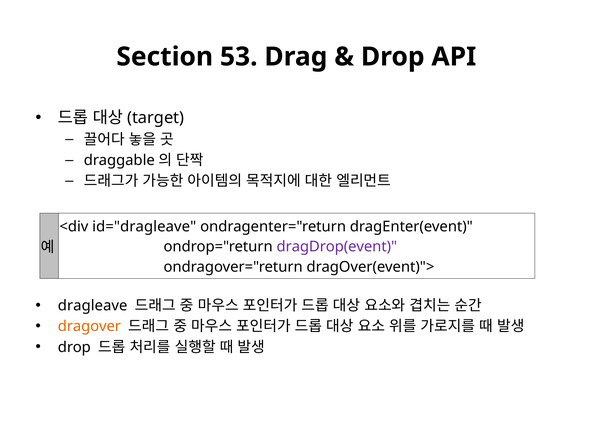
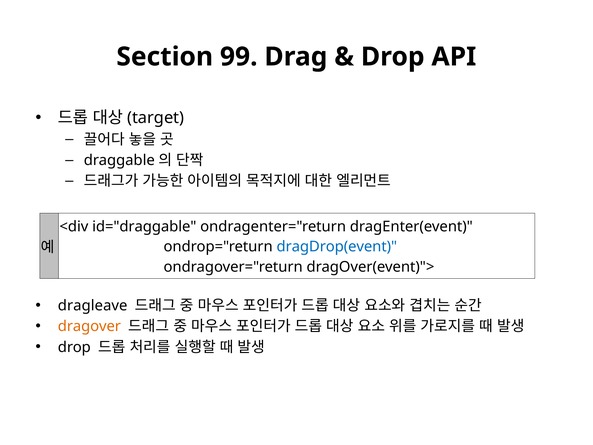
53: 53 -> 99 (239, 57)
id="dragleave: id="dragleave -> id="draggable (144, 226)
dragDrop(event colour: purple -> blue (337, 247)
